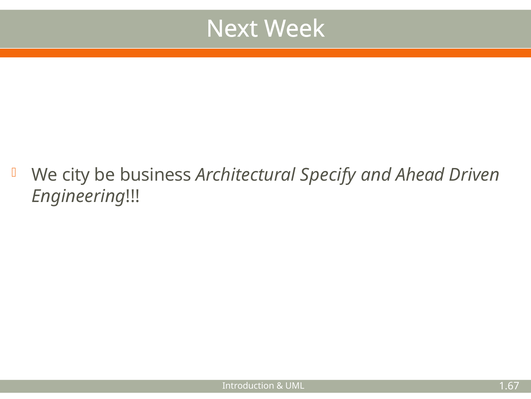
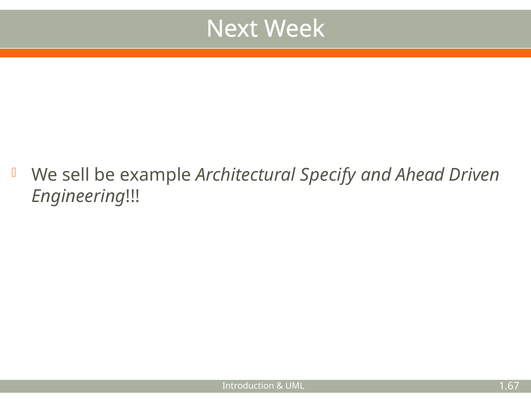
city: city -> sell (76, 175)
business: business -> example (156, 175)
